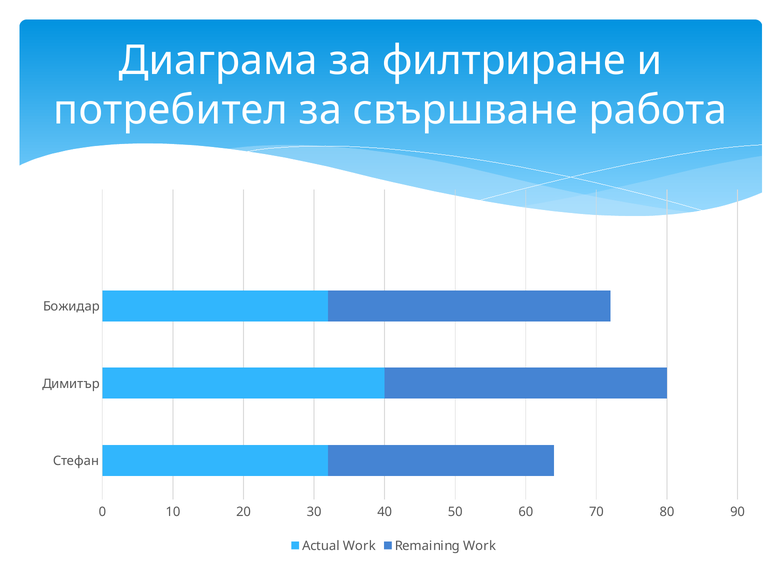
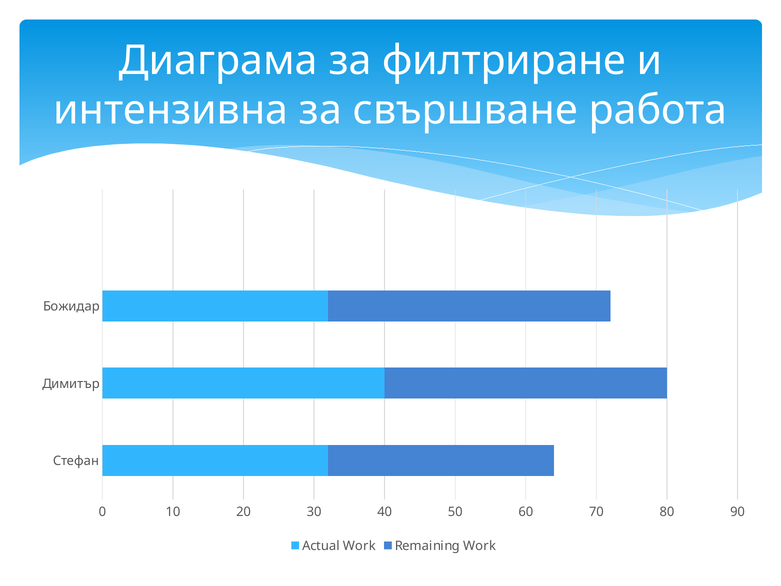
потребител: потребител -> интензивна (171, 110)
